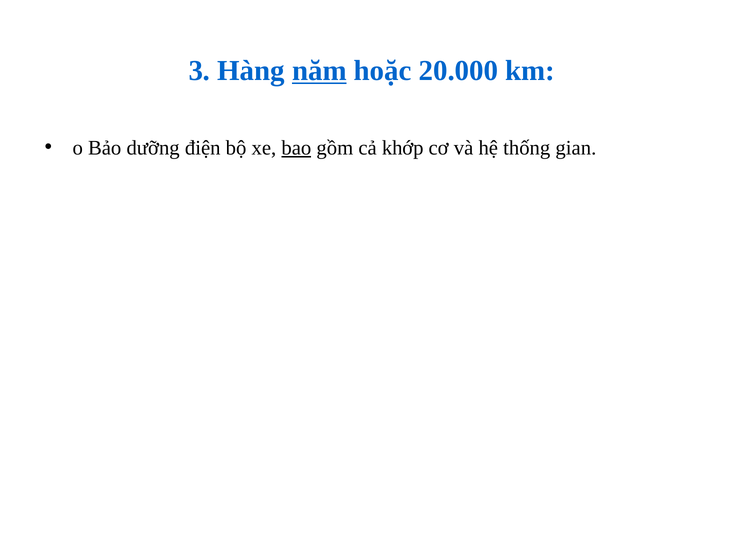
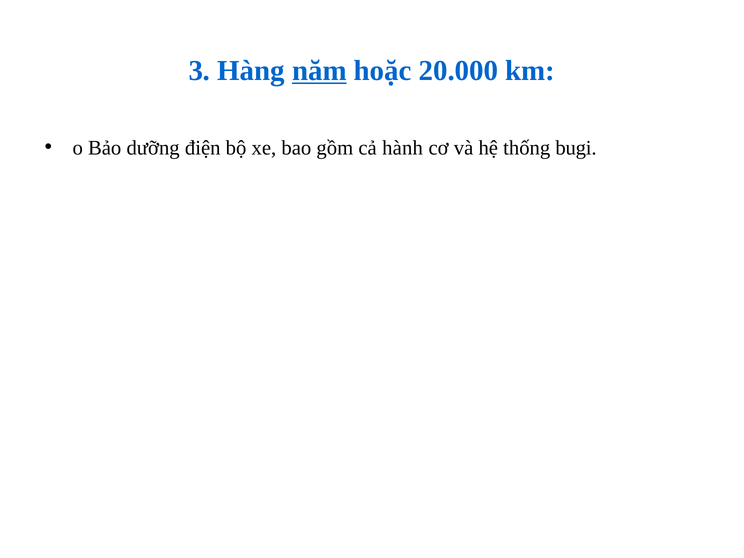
bao underline: present -> none (296, 148)
khớp: khớp -> hành (403, 148)
gian: gian -> bugi (576, 148)
